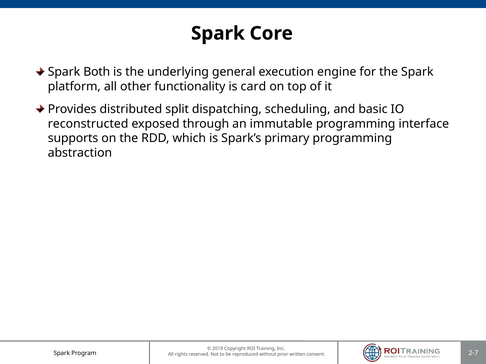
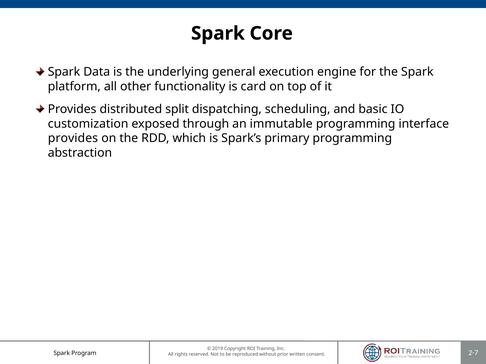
Both: Both -> Data (97, 72)
reconstructed: reconstructed -> customization (88, 124)
supports: supports -> provides (73, 138)
